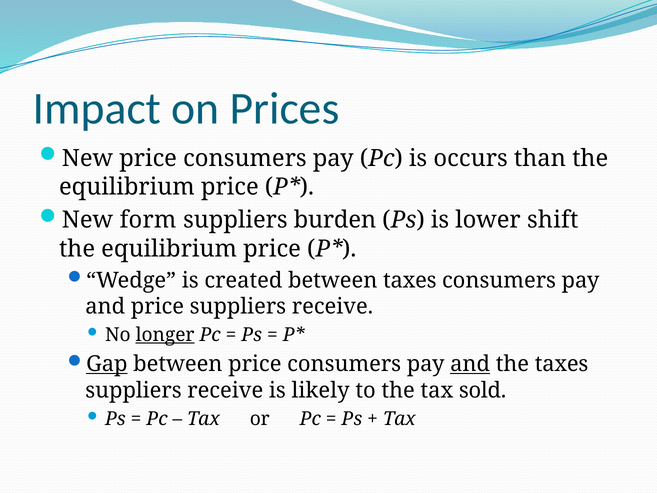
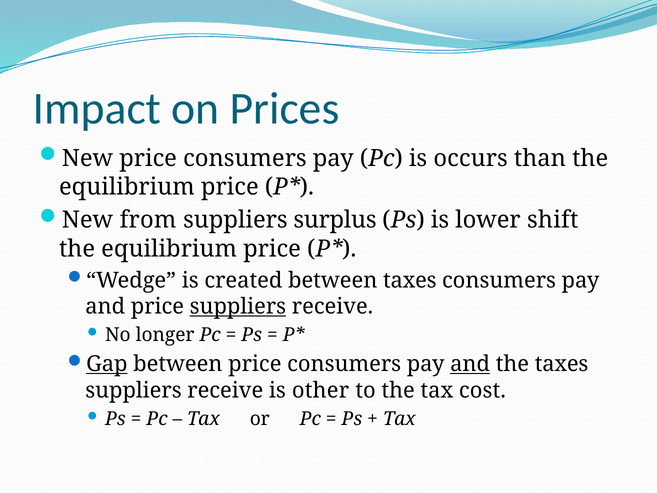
form: form -> from (148, 220)
burden: burden -> surplus (335, 220)
suppliers underline: none -> present (238, 306)
longer underline: present -> none (165, 335)
likely: likely -> other (321, 390)
sold: sold -> cost (482, 390)
